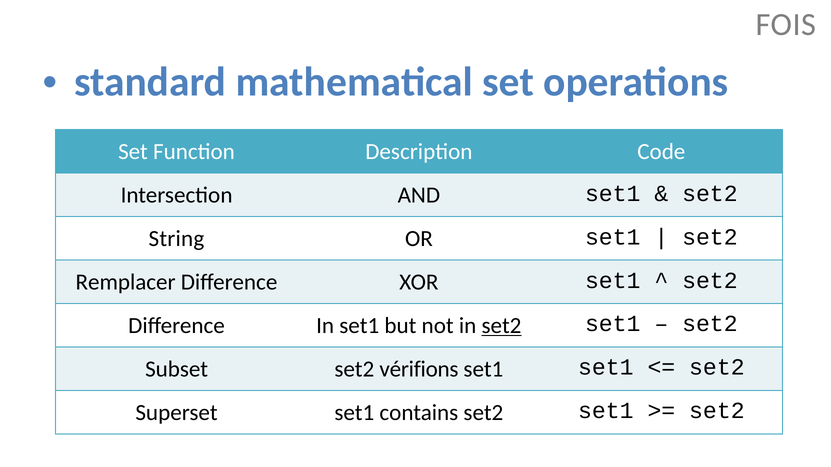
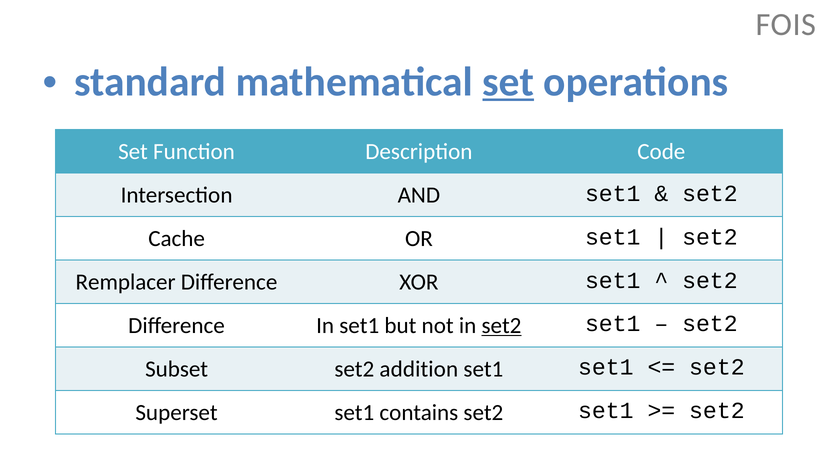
set underline: none -> present (508, 82)
String: String -> Cache (177, 239)
vérifions: vérifions -> addition (419, 369)
